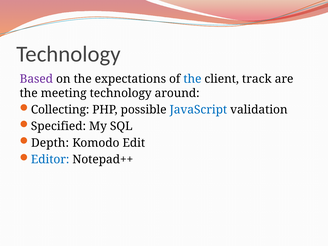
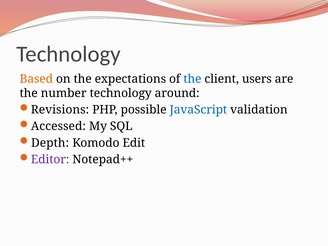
Based colour: purple -> orange (36, 79)
track: track -> users (257, 79)
meeting: meeting -> number (64, 93)
Collecting: Collecting -> Revisions (60, 110)
Specified: Specified -> Accessed (58, 126)
Editor colour: blue -> purple (50, 159)
